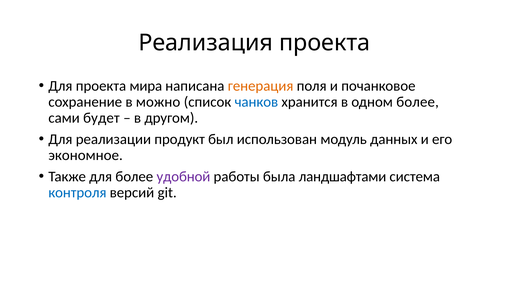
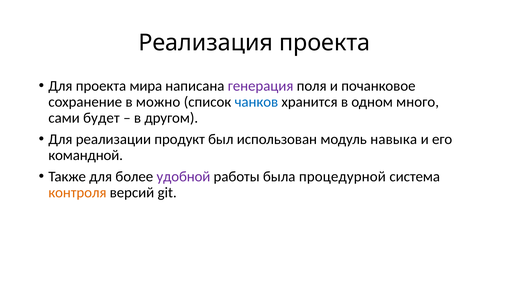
генерация colour: orange -> purple (261, 86)
одном более: более -> много (418, 102)
данных: данных -> навыка (394, 139)
экономное: экономное -> командной (86, 156)
ландшафтами: ландшафтами -> процедурной (342, 177)
контроля colour: blue -> orange (77, 193)
